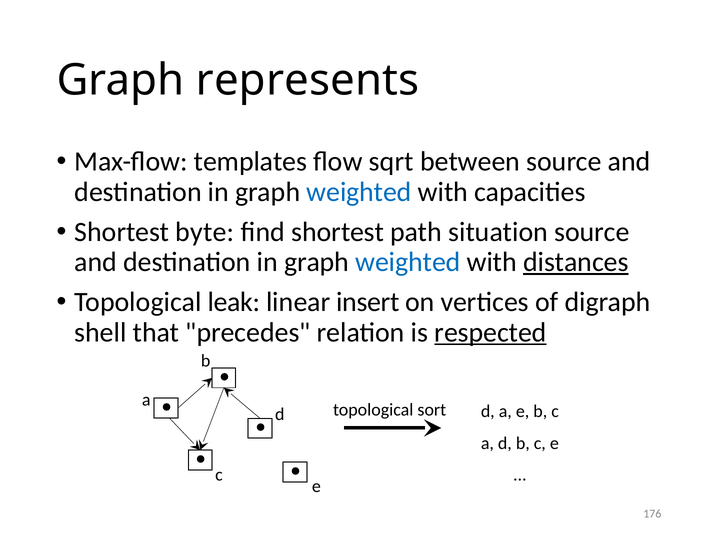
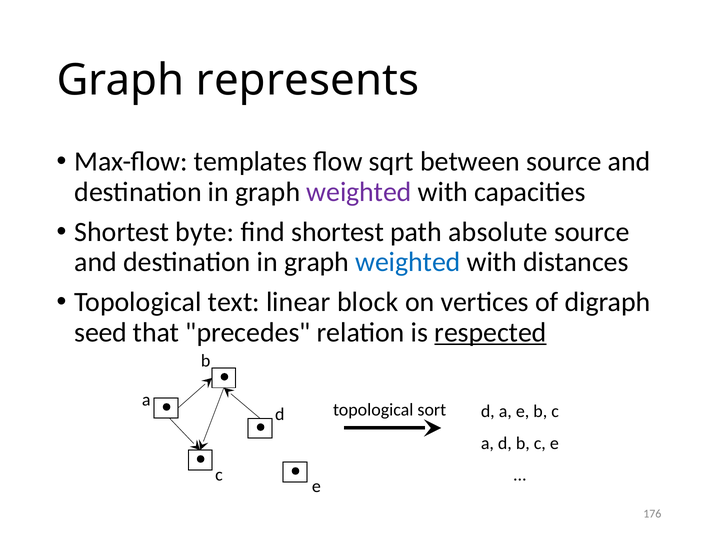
weighted colour: blue -> purple (359, 192)
situation: situation -> absolute (498, 232)
distances underline: present -> none (576, 262)
leak: leak -> text (234, 302)
insert: insert -> block (368, 302)
shell: shell -> seed (101, 333)
